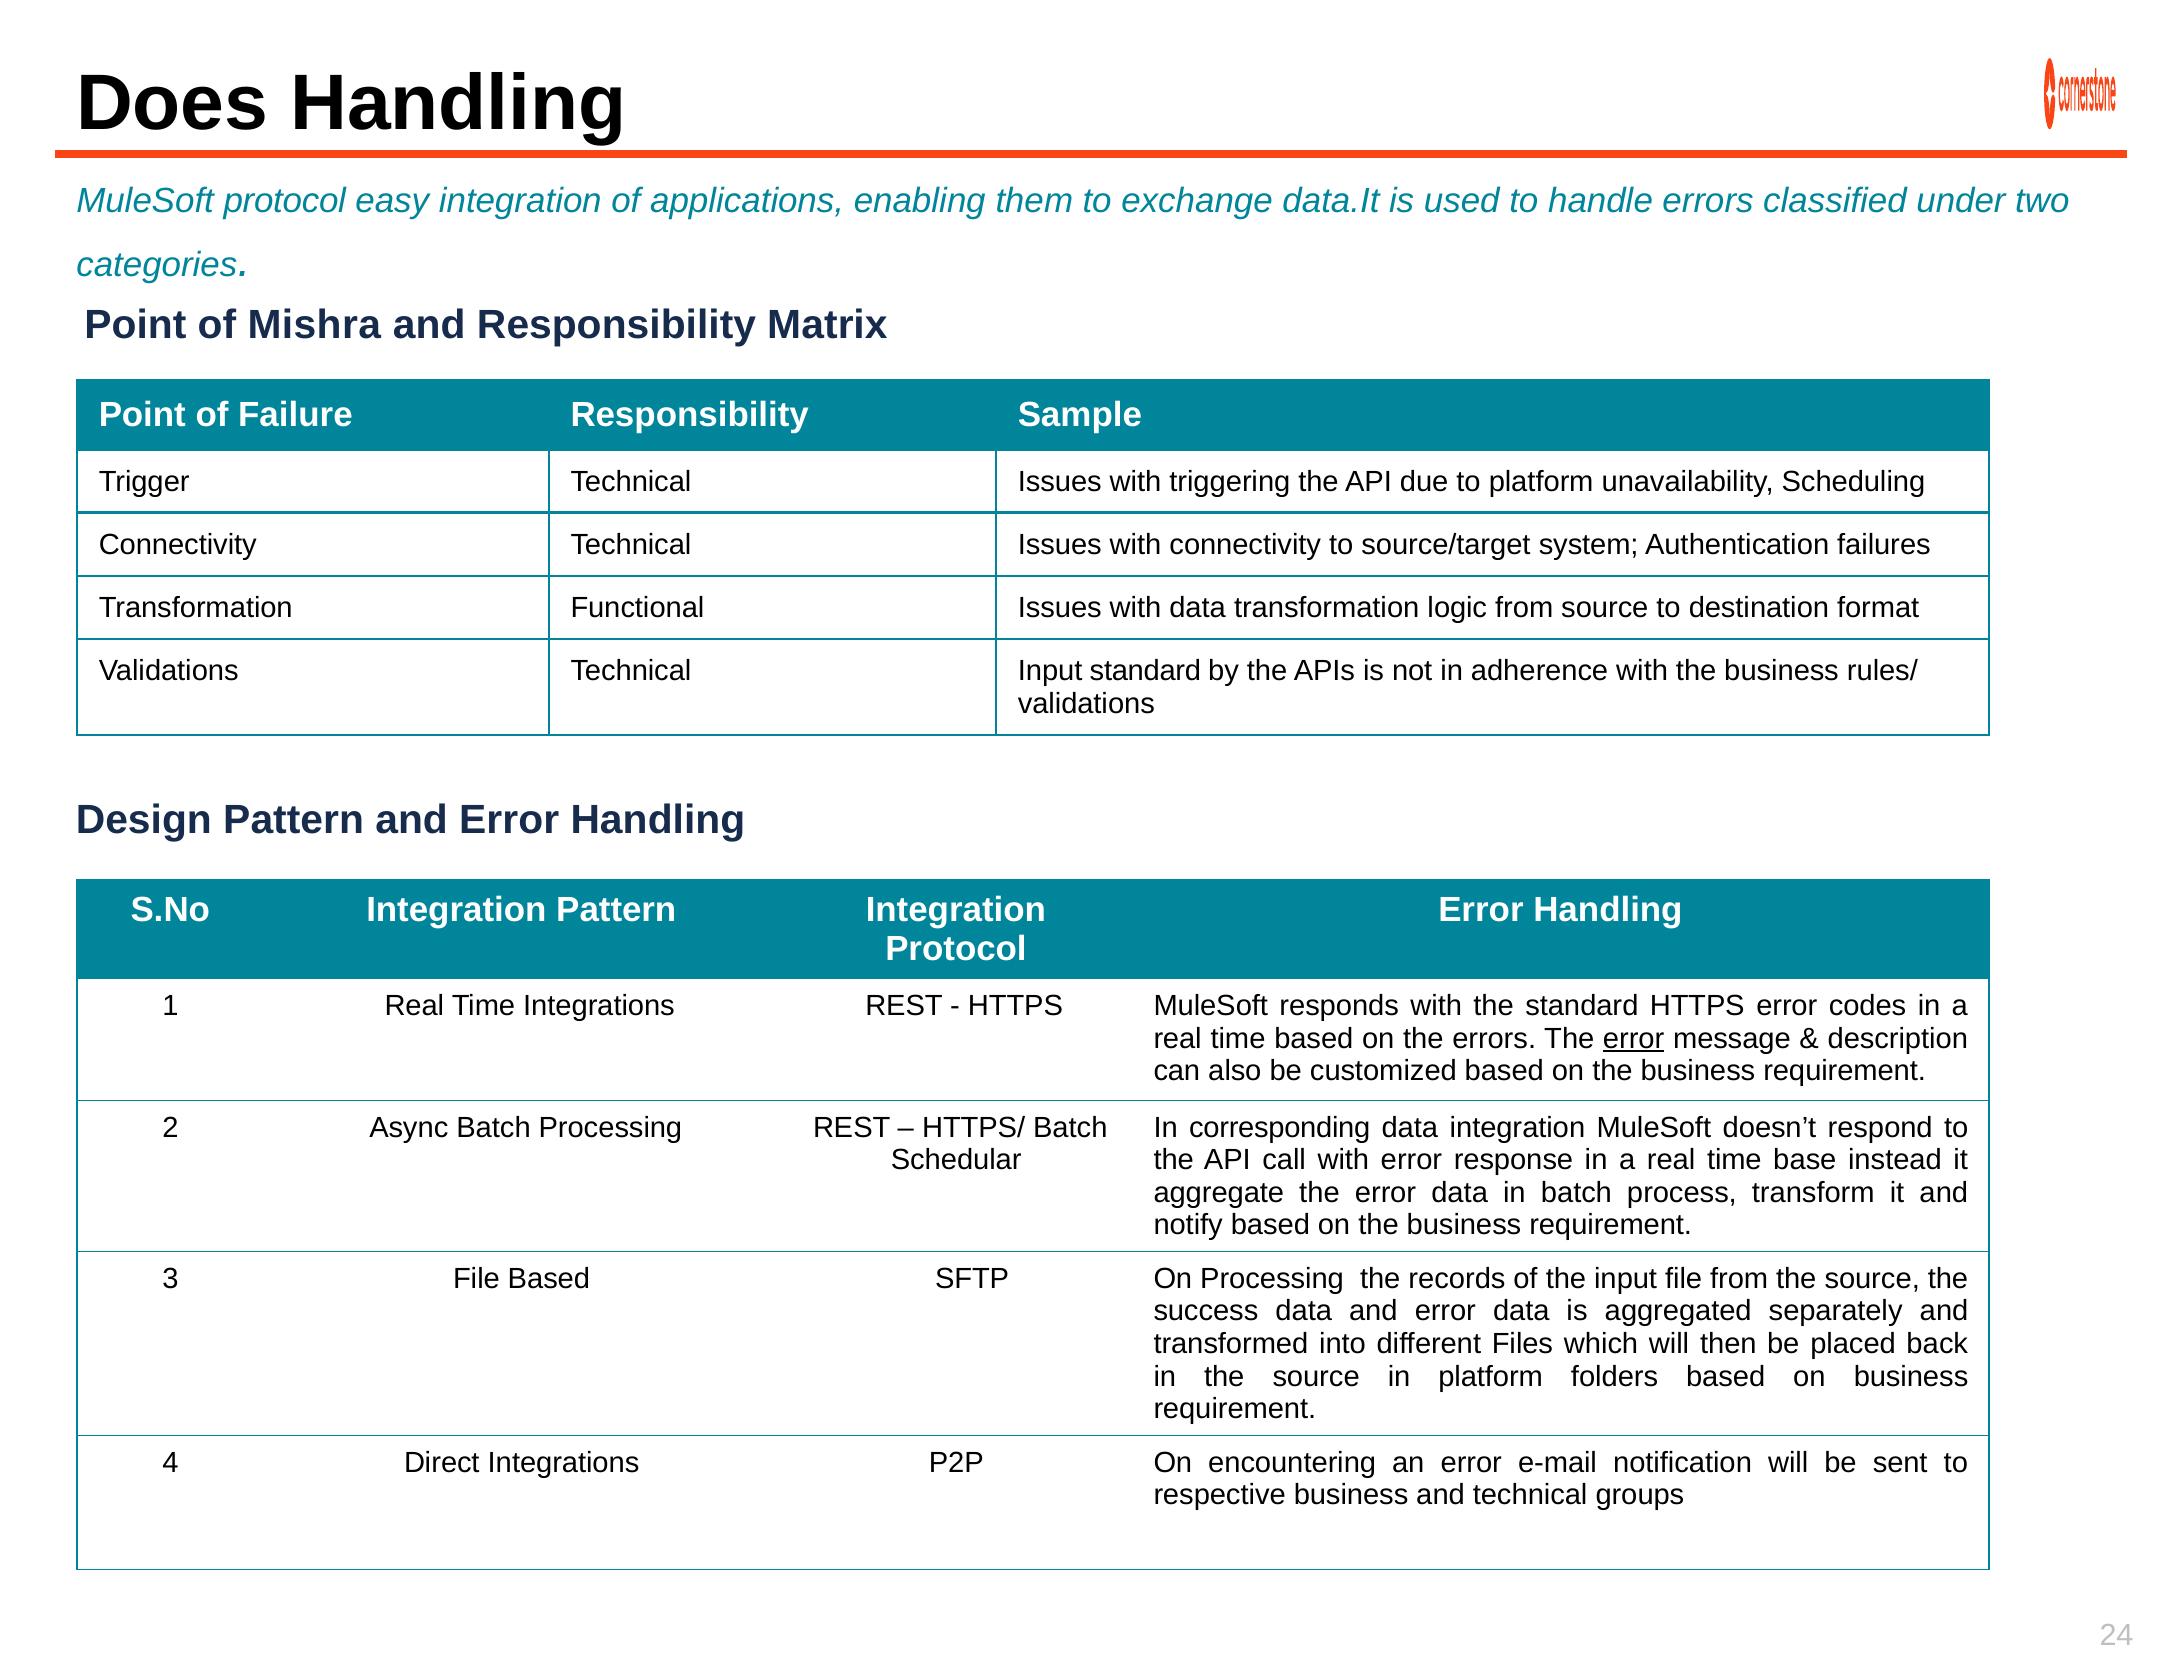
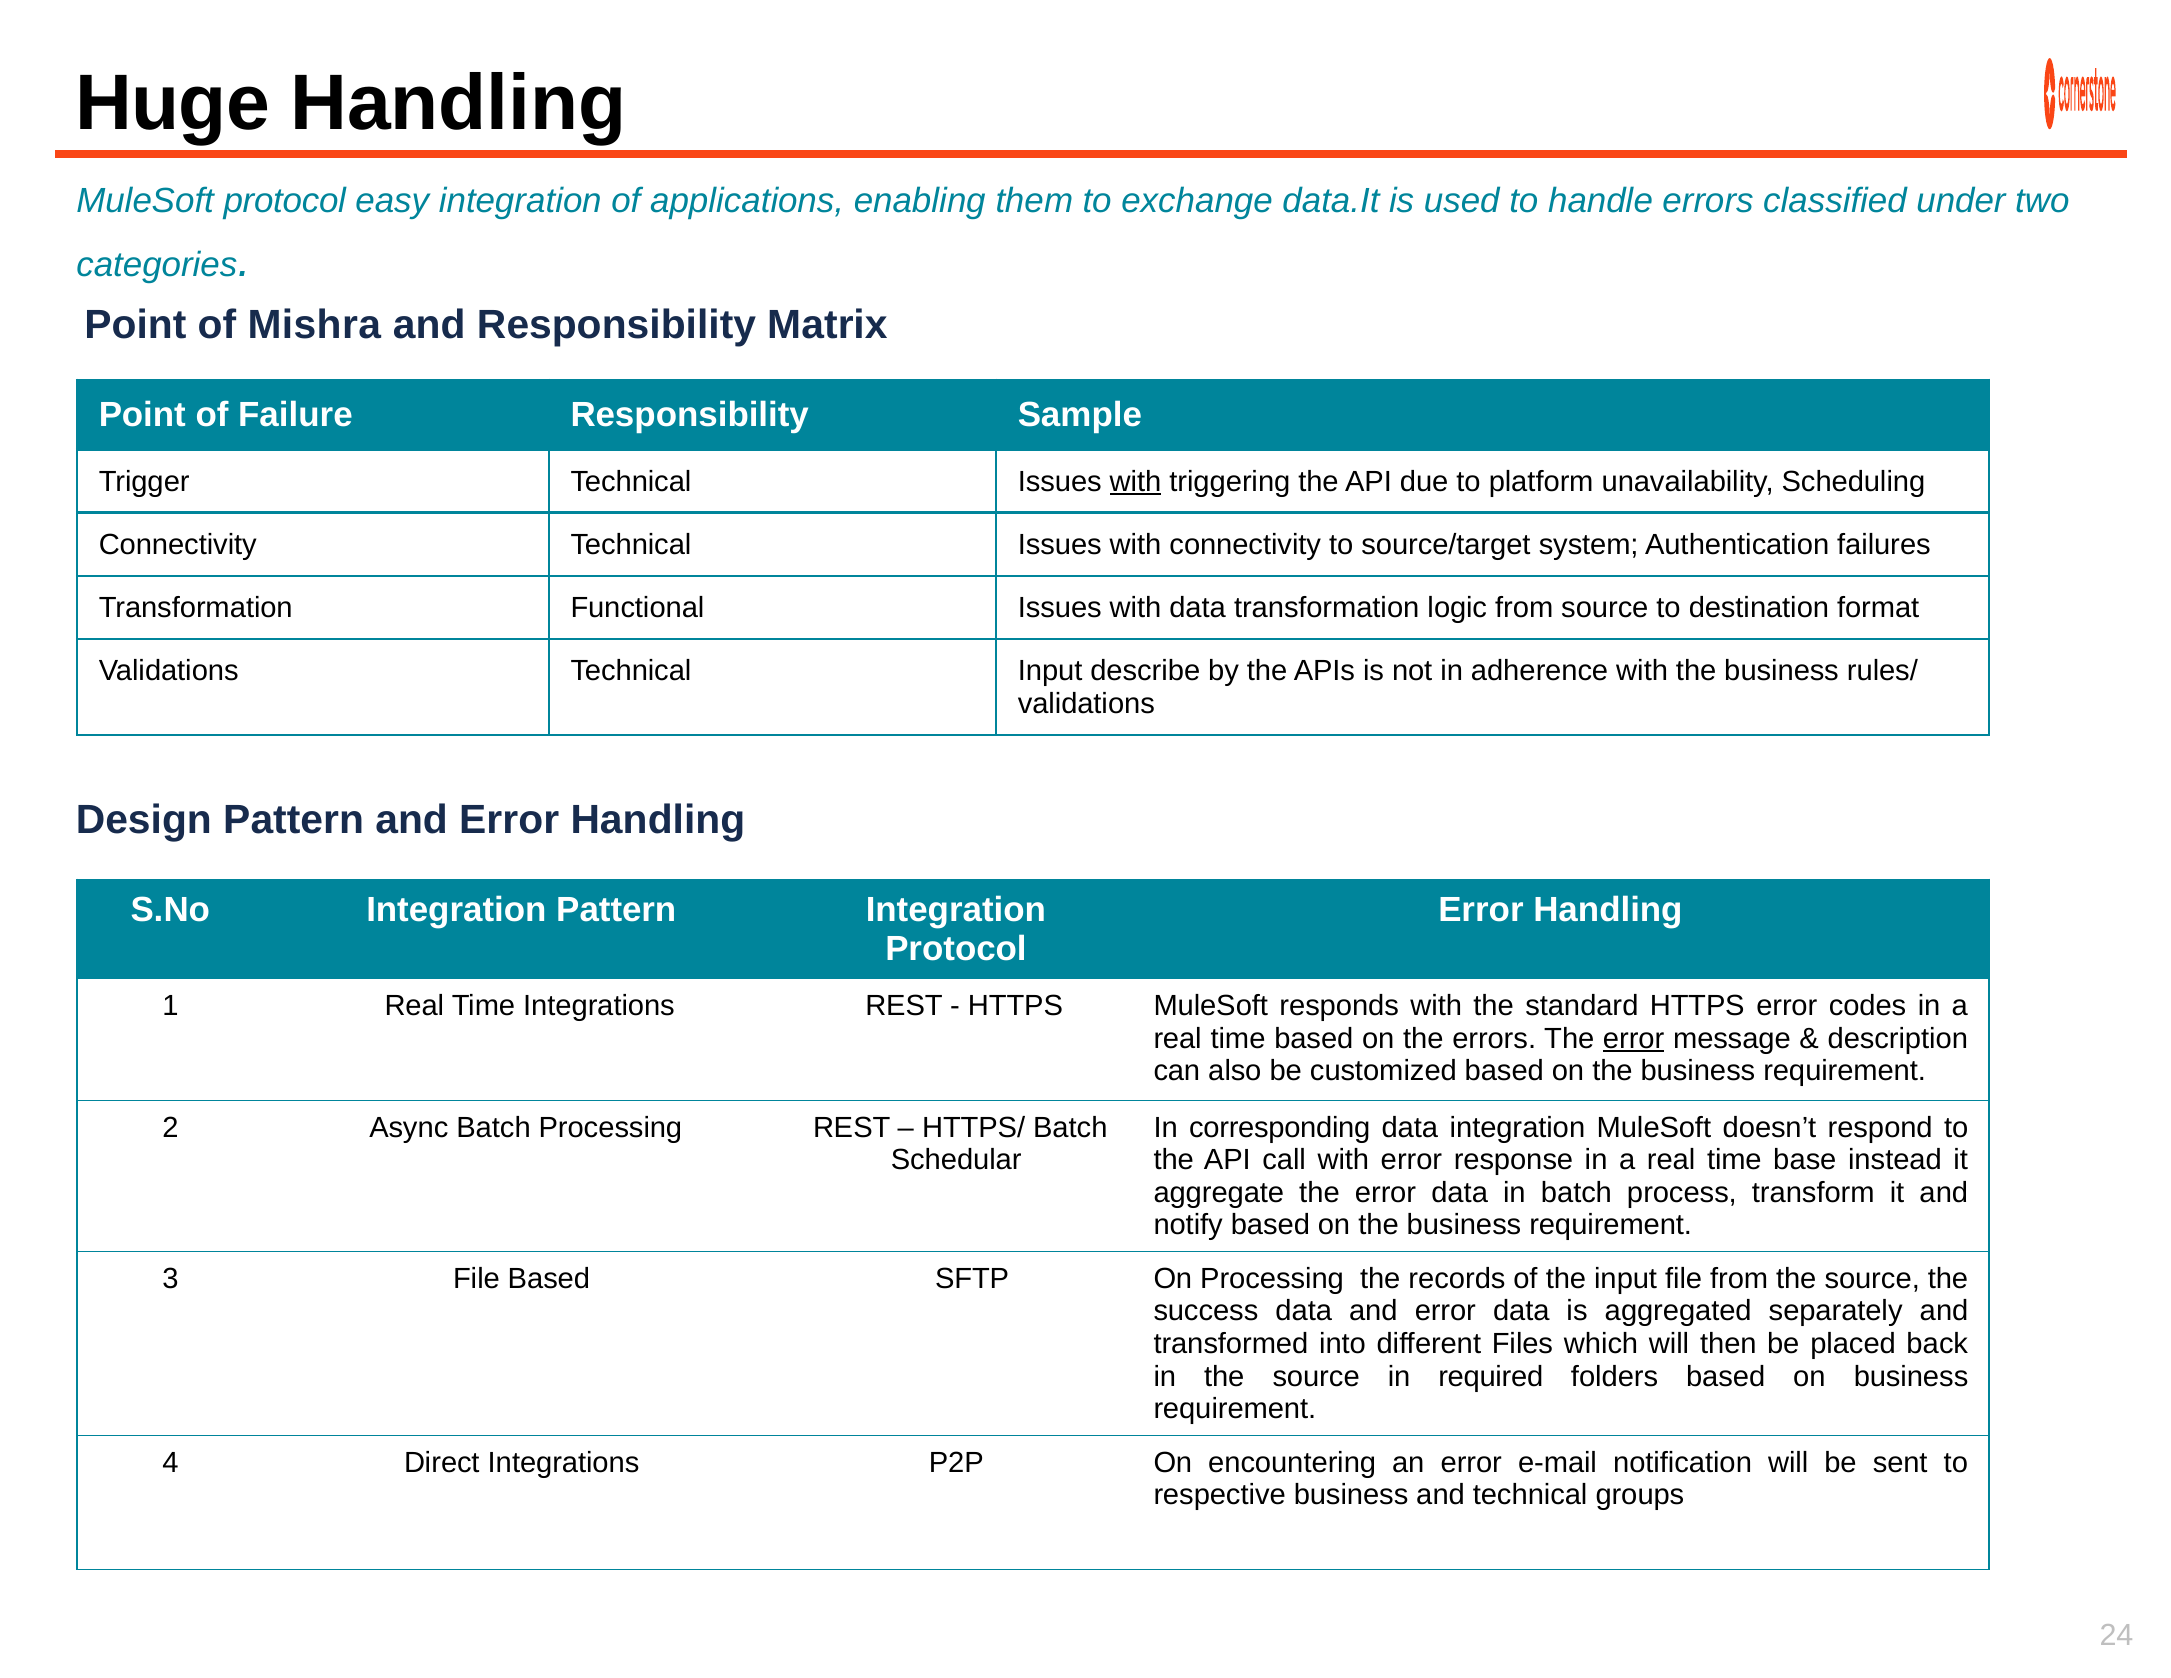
Does: Does -> Huge (173, 103)
with underline: none -> present (1135, 481)
Input standard: standard -> describe (1145, 671)
in platform: platform -> required (1491, 1376)
